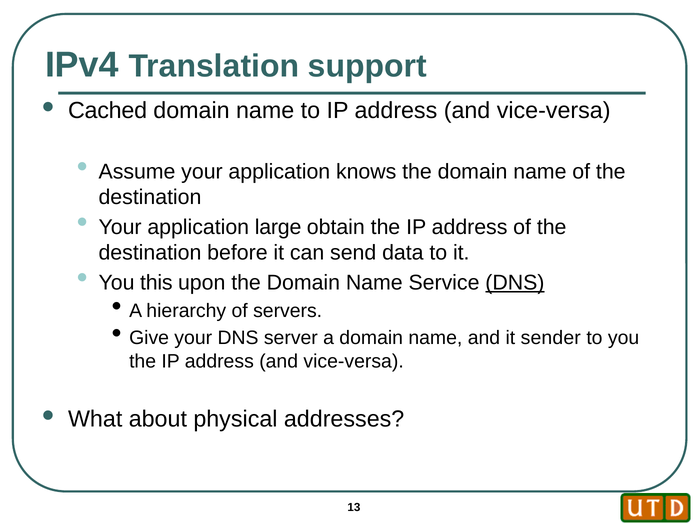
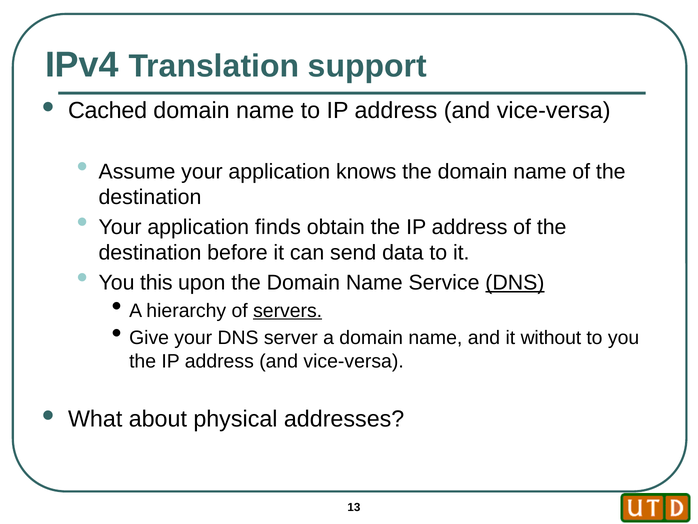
large: large -> finds (278, 227)
servers underline: none -> present (288, 310)
sender: sender -> without (551, 338)
